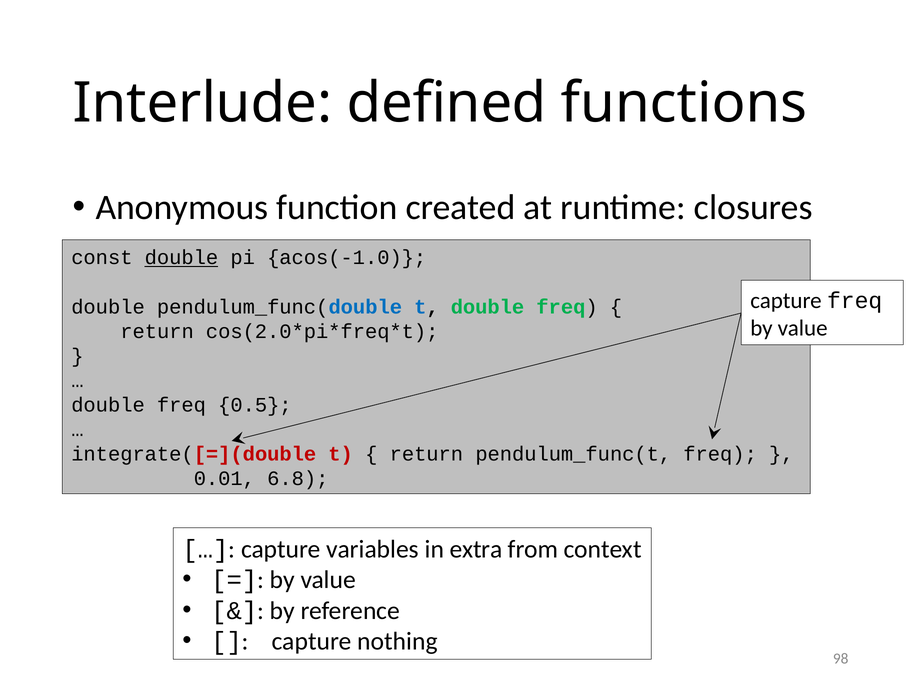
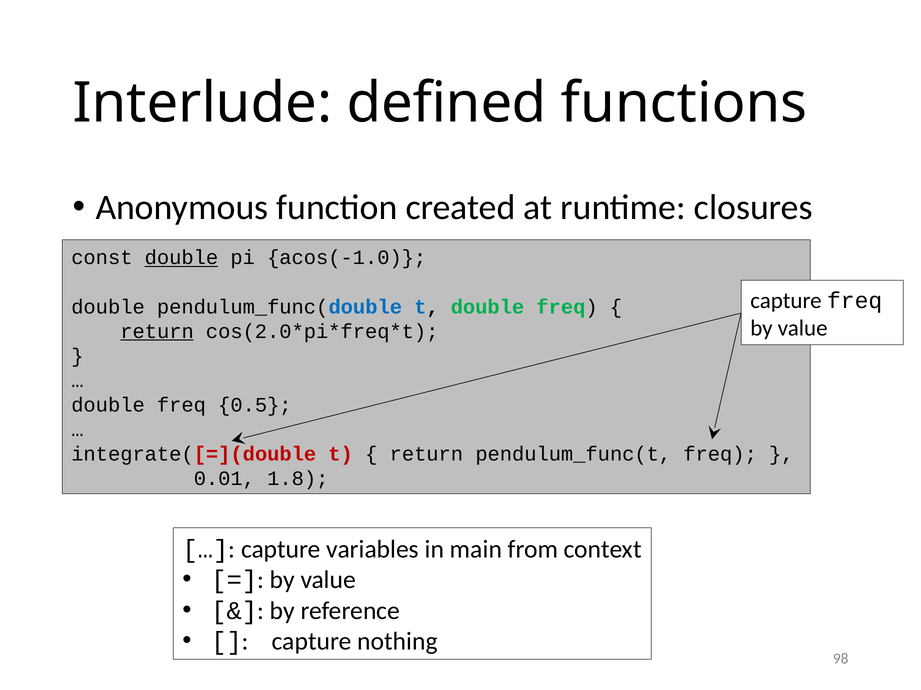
return underline: none -> present (157, 332)
6.8: 6.8 -> 1.8 (298, 479)
extra: extra -> main (476, 550)
